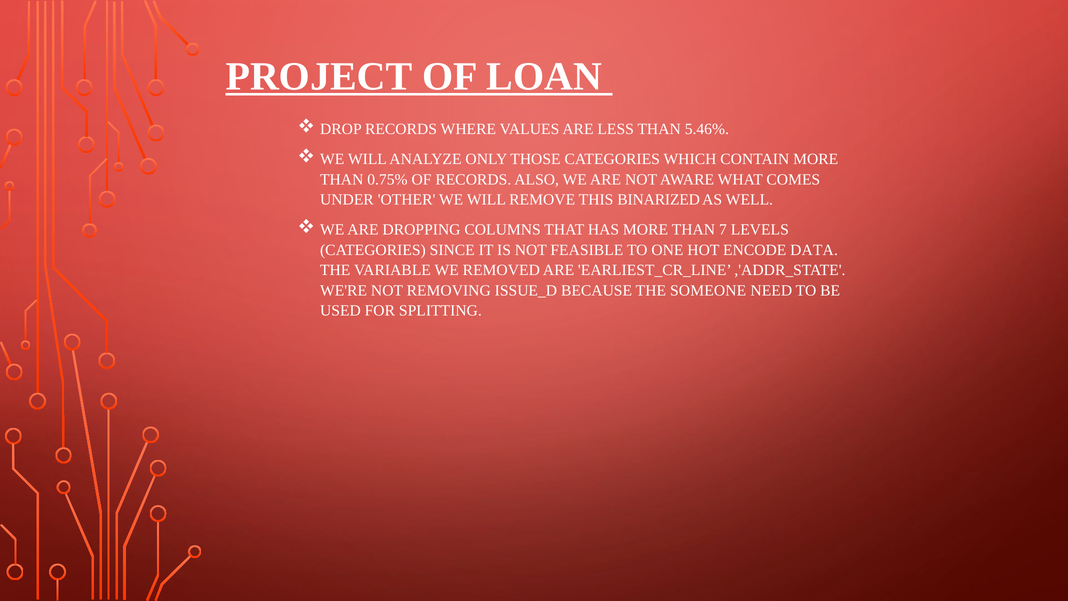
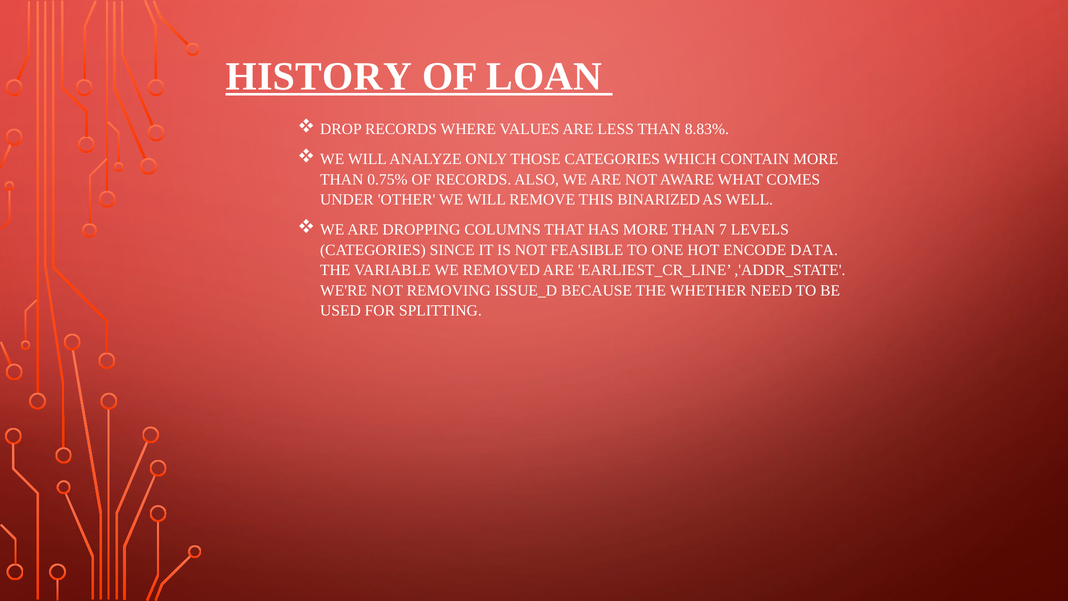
PROJECT: PROJECT -> HISTORY (319, 77)
5.46%: 5.46% -> 8.83% (707, 129)
SOMEONE: SOMEONE -> WHETHER (708, 290)
